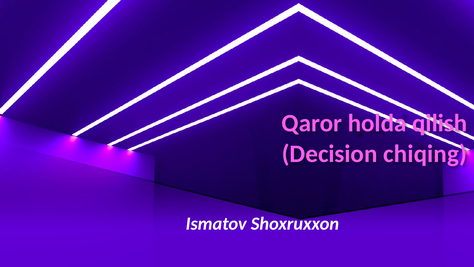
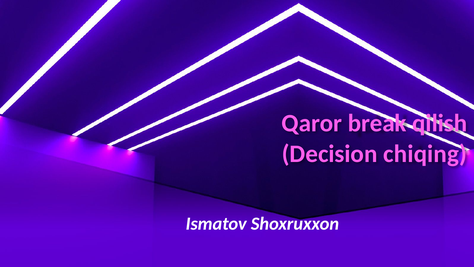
holda: holda -> break (377, 123)
